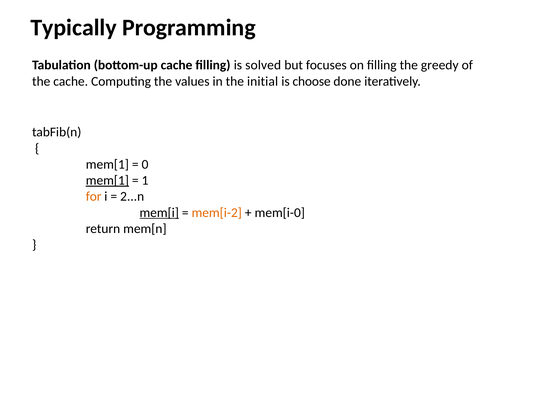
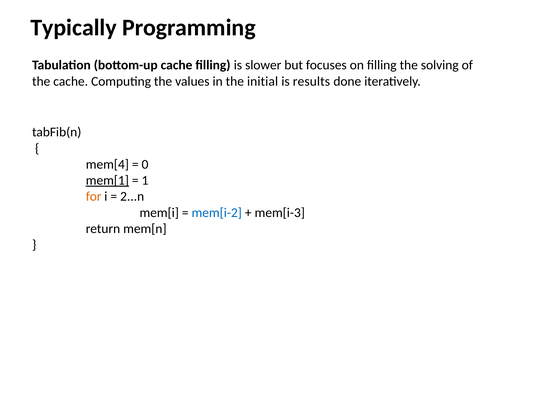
solved: solved -> slower (263, 65)
greedy: greedy -> solving (440, 65)
choose: choose -> results (311, 81)
mem[1: mem[1 -> mem[4 (107, 165)
mem[i underline: present -> none (159, 213)
mem[i-2 colour: orange -> blue (217, 213)
mem[i-0: mem[i-0 -> mem[i-3 (280, 213)
